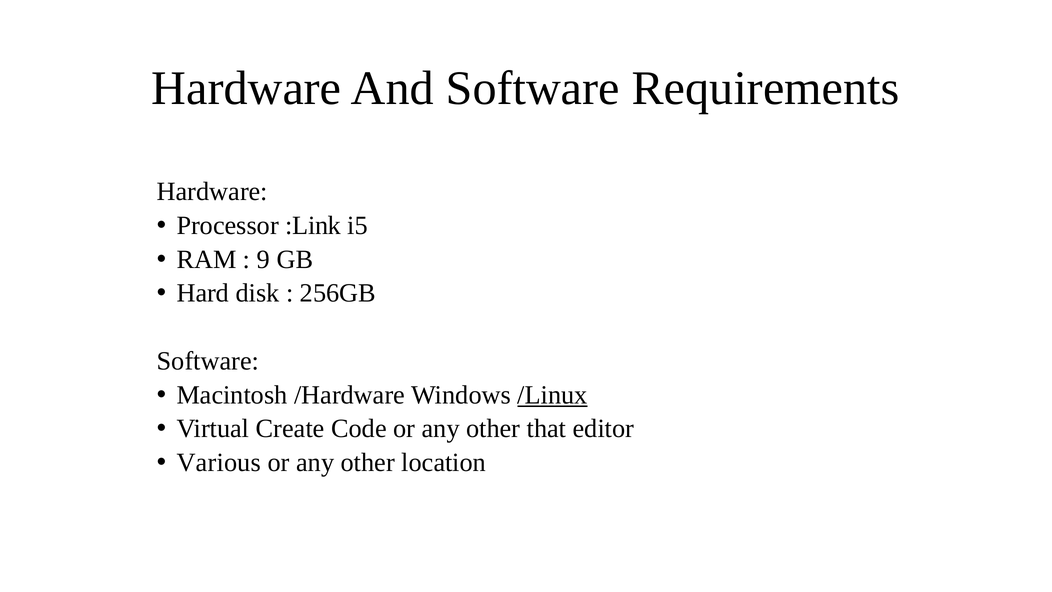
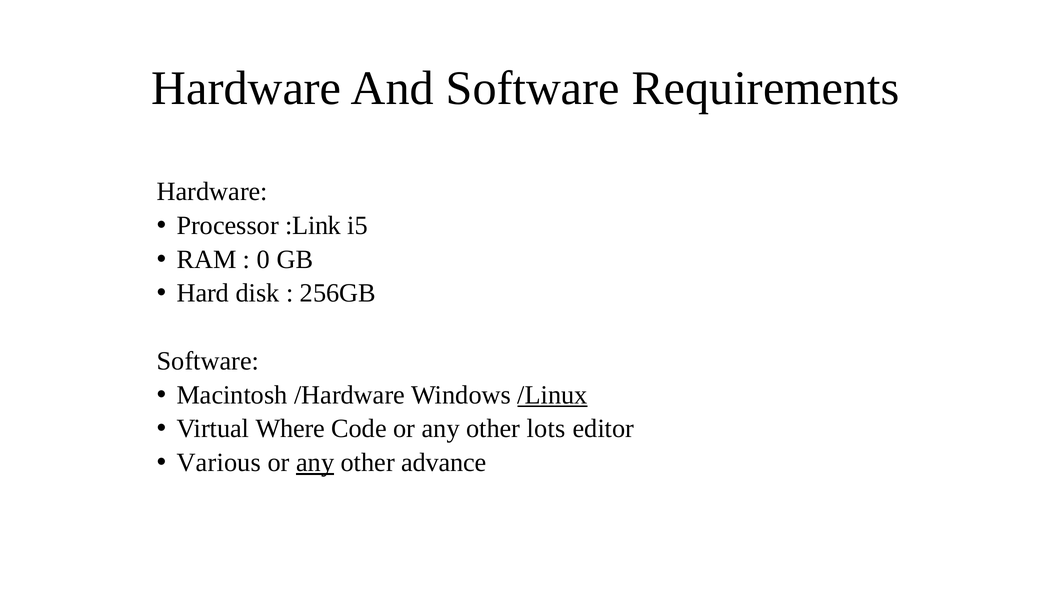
9: 9 -> 0 (263, 259)
Create: Create -> Where (290, 429)
that: that -> lots (546, 429)
any underline: none -> present (315, 462)
location: location -> advance (444, 462)
